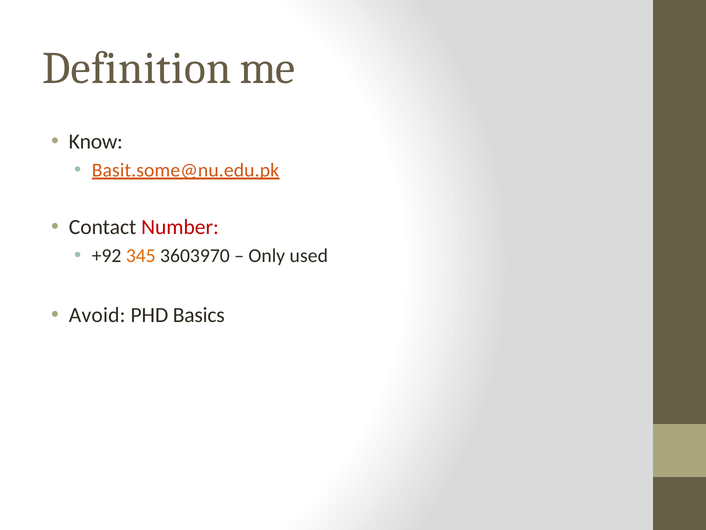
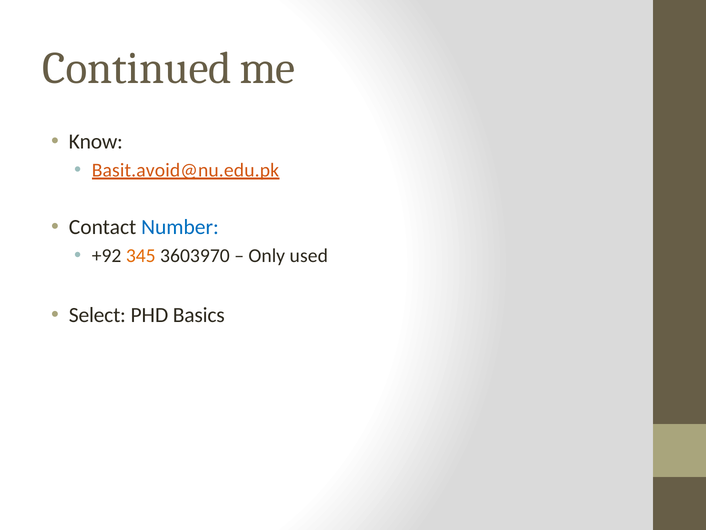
Definition: Definition -> Continued (137, 68)
Basit.some@nu.edu.pk: Basit.some@nu.edu.pk -> Basit.avoid@nu.edu.pk (185, 170)
Number colour: red -> blue (180, 227)
Avoid: Avoid -> Select (97, 315)
